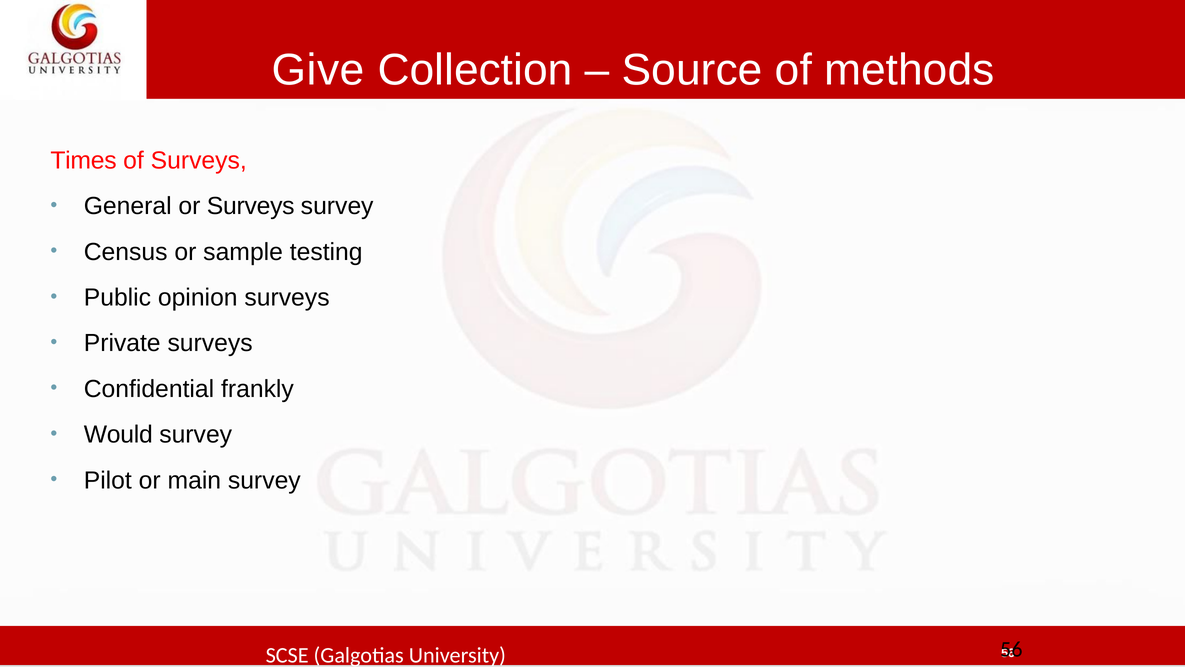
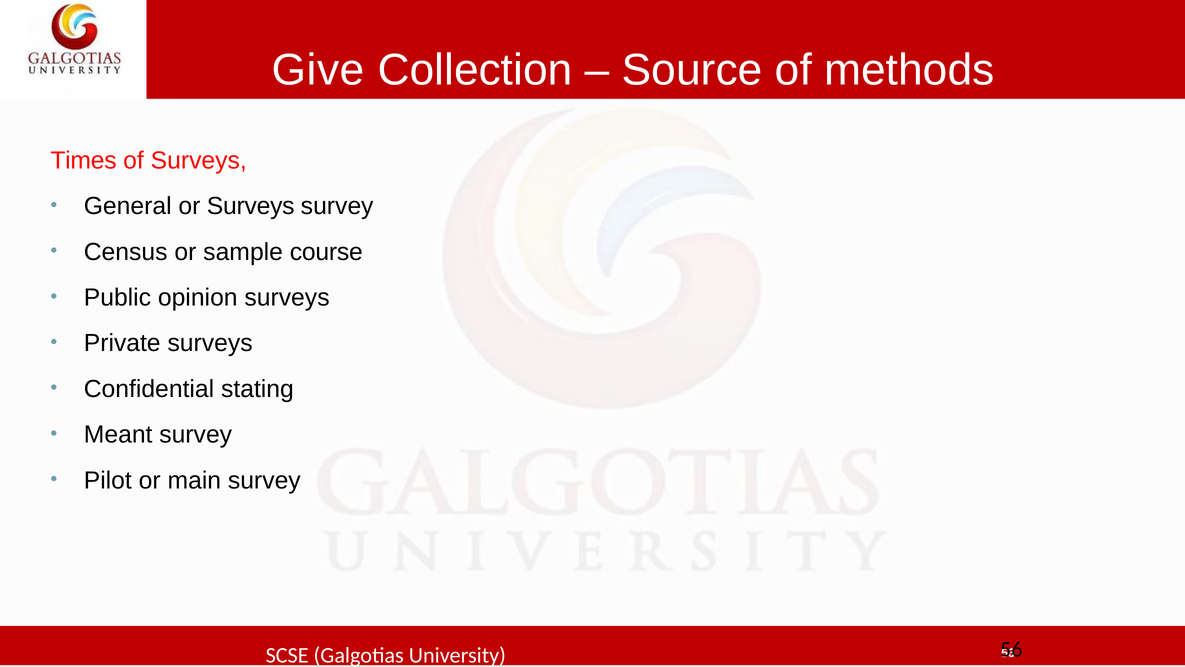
testing: testing -> course (326, 252)
frankly: frankly -> stating (257, 389)
Would: Would -> Meant (118, 434)
